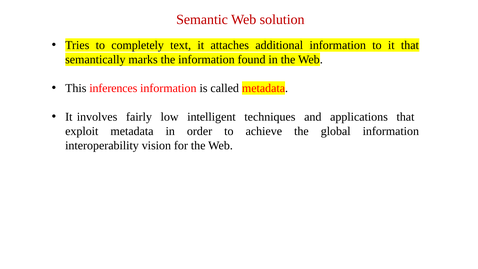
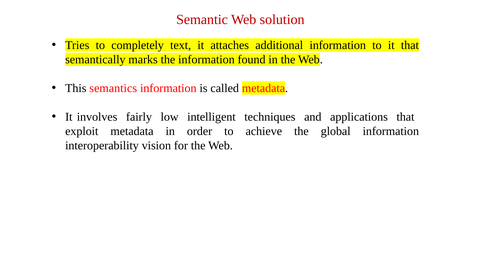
inferences: inferences -> semantics (113, 88)
